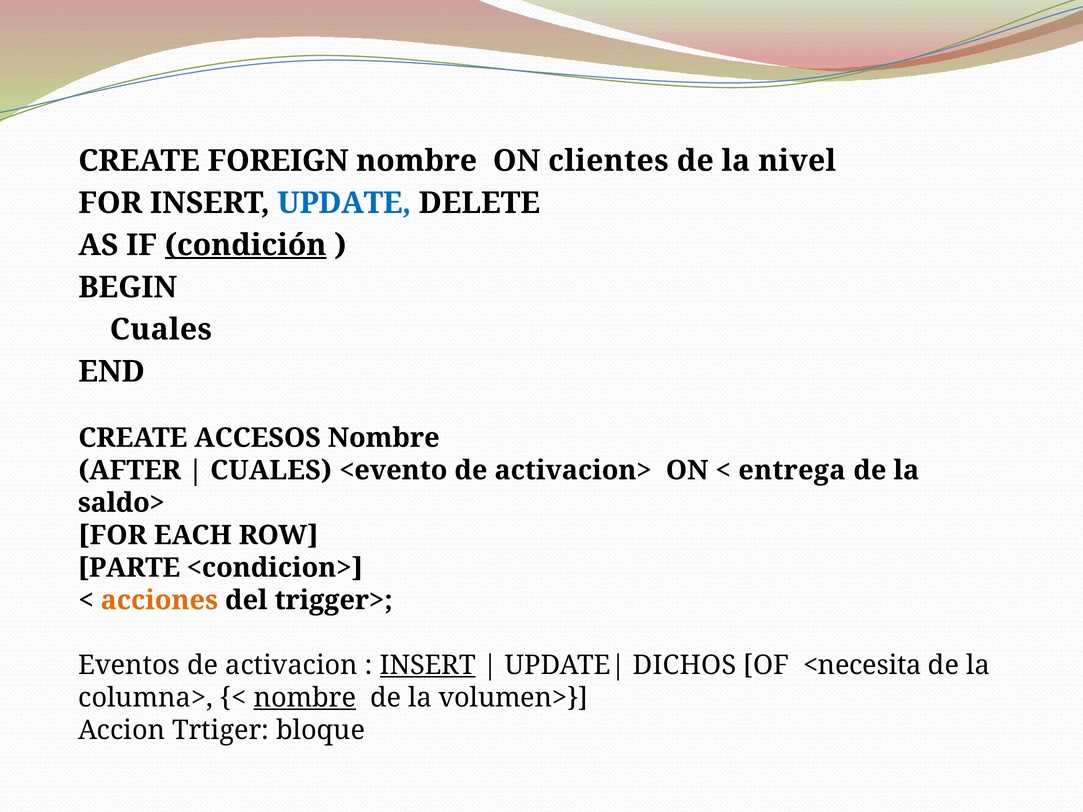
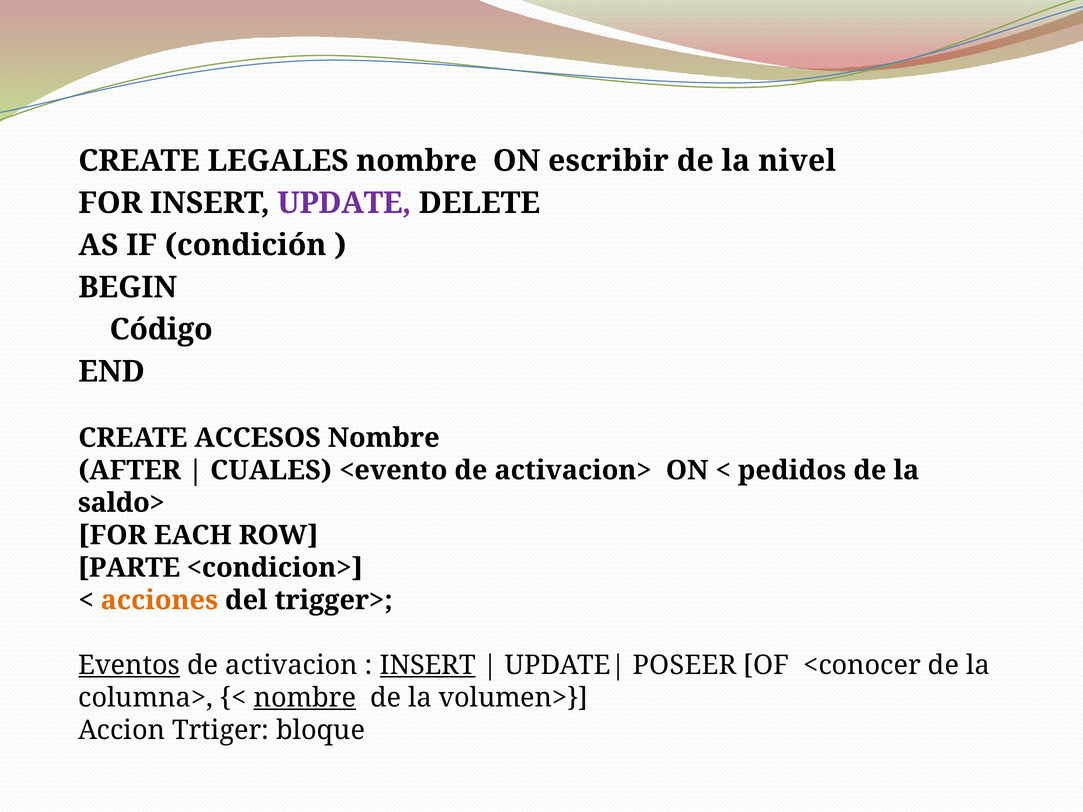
FOREIGN: FOREIGN -> LEGALES (278, 161)
clientes: clientes -> escribir (608, 161)
UPDATE colour: blue -> purple (344, 203)
condición underline: present -> none (246, 245)
Cuales: Cuales -> Código (161, 330)
entrega: entrega -> pedidos (792, 470)
Eventos underline: none -> present (129, 665)
DICHOS: DICHOS -> POSEER (685, 665)
<necesita: <necesita -> <conocer (862, 665)
